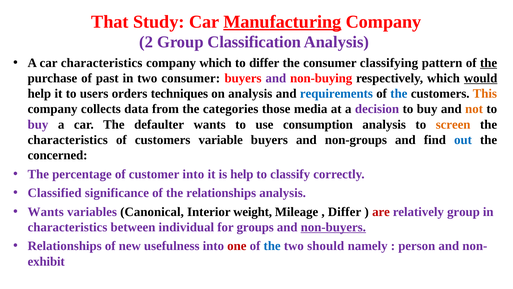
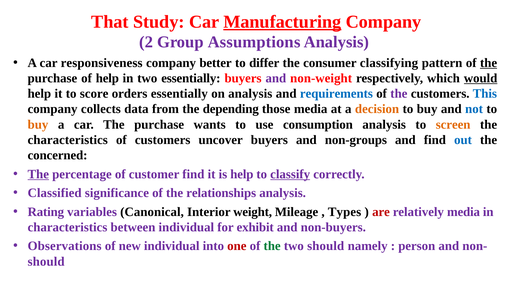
Classification: Classification -> Assumptions (254, 42)
car characteristics: characteristics -> responsiveness (102, 63)
company which: which -> better (216, 63)
of past: past -> help (107, 78)
two consumer: consumer -> essentially (191, 78)
non-buying: non-buying -> non-weight (321, 78)
users: users -> score (94, 94)
orders techniques: techniques -> essentially (179, 94)
the colour: blue -> purple (399, 94)
This colour: orange -> blue (485, 94)
categories: categories -> depending (231, 109)
decision colour: purple -> orange (377, 109)
not colour: orange -> blue (474, 109)
buy colour: purple -> orange (38, 124)
car The defaulter: defaulter -> purchase (159, 124)
variable: variable -> uncover (221, 140)
The underline: none -> present (38, 174)
customer into: into -> find (193, 174)
classify underline: none -> present (290, 174)
Wants: Wants -> Rating (46, 212)
Differ: Differ -> Types (345, 212)
relatively group: group -> media (464, 212)
groups: groups -> exhibit (255, 227)
non-buyers underline: present -> none (333, 227)
Relationships: Relationships -> Observations (65, 246)
new usefulness: usefulness -> individual (172, 246)
the colour: blue -> green (272, 246)
exhibit: exhibit -> should (46, 261)
